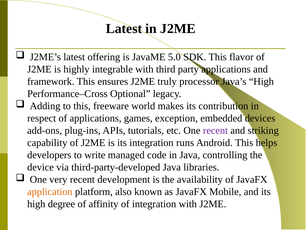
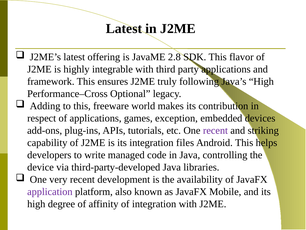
5.0: 5.0 -> 2.8 (174, 57)
processor: processor -> following (199, 81)
runs: runs -> files (185, 142)
application colour: orange -> purple (50, 191)
